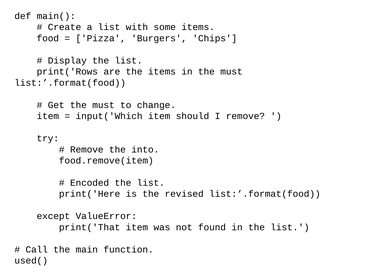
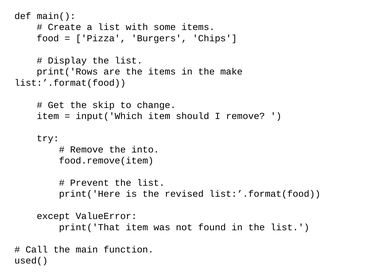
in the must: must -> make (231, 72)
Get the must: must -> skip (104, 105)
Encoded: Encoded -> Prevent (90, 183)
